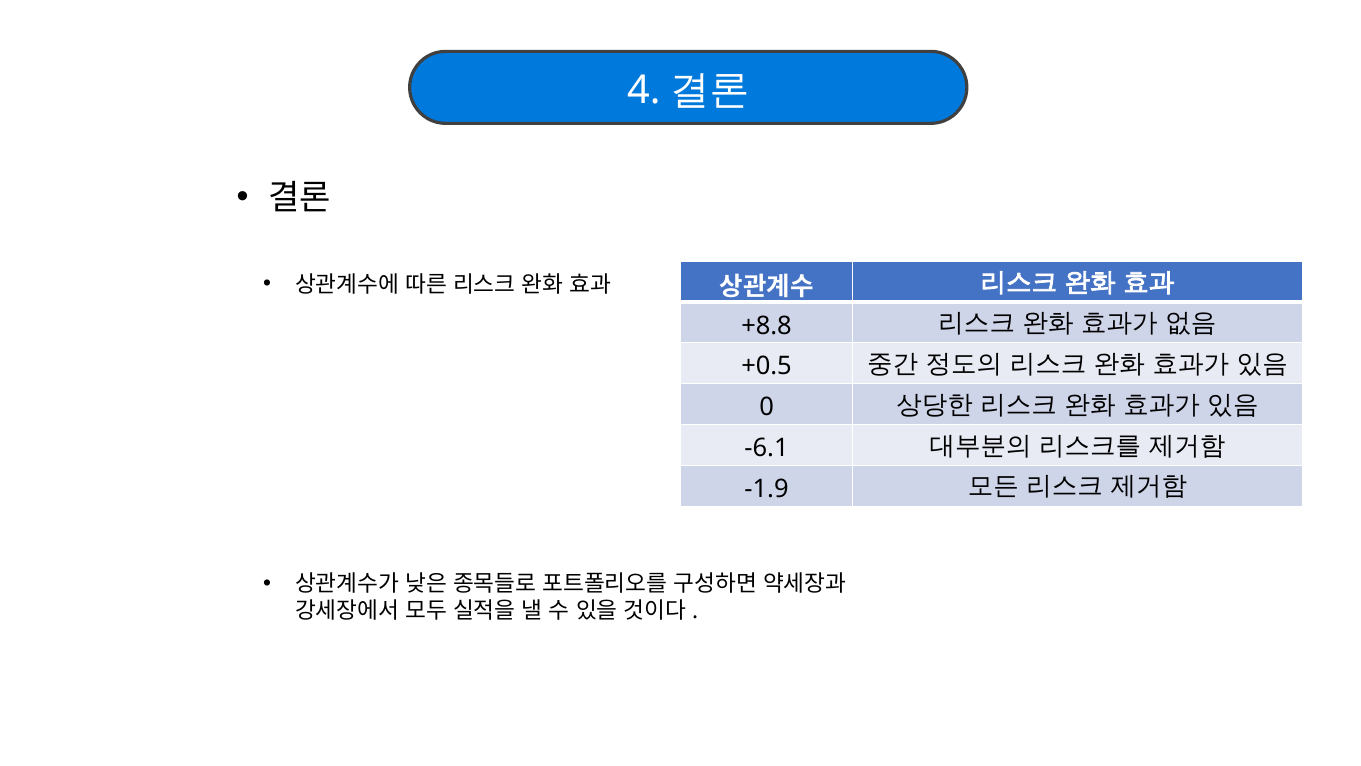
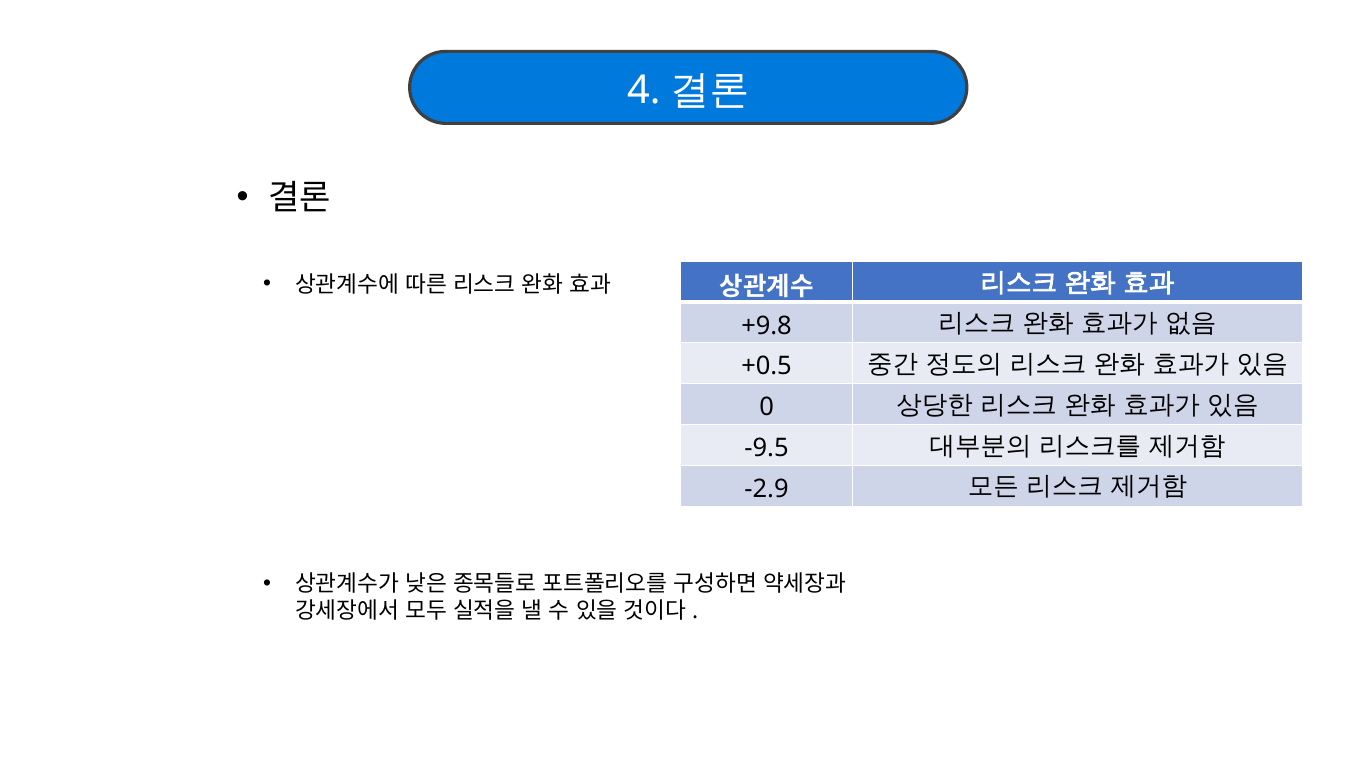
+8.8: +8.8 -> +9.8 (767, 325)
-6.1: -6.1 -> -9.5 (767, 448)
-1.9: -1.9 -> -2.9 (767, 489)
